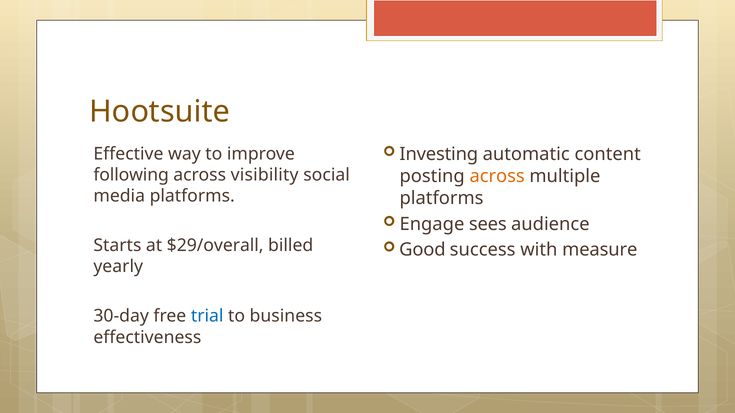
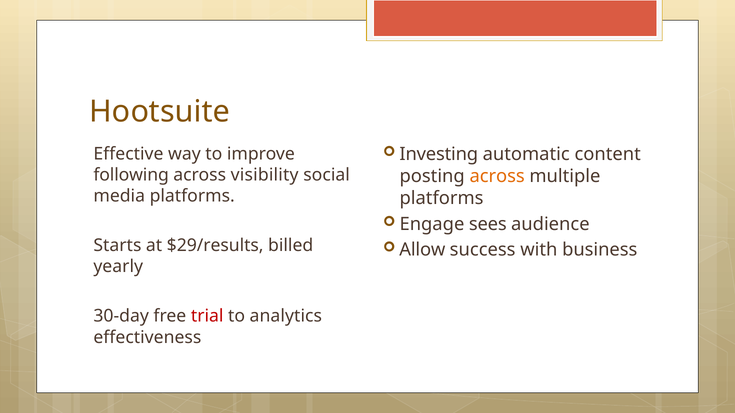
$29/overall: $29/overall -> $29/results (215, 246)
Good: Good -> Allow (422, 250)
measure: measure -> business (600, 250)
trial colour: blue -> red (207, 316)
business: business -> analytics (286, 316)
